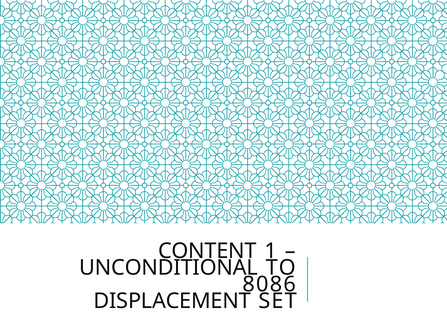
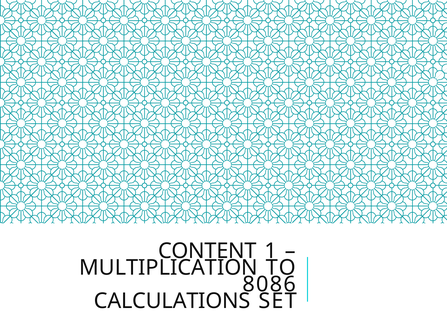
UNCONDITIONAL: UNCONDITIONAL -> MULTIPLICATION (169, 268)
DISPLACEMENT: DISPLACEMENT -> CALCULATIONS (172, 301)
